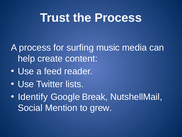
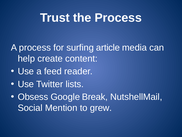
music: music -> article (108, 47)
Identify: Identify -> Obsess (33, 97)
